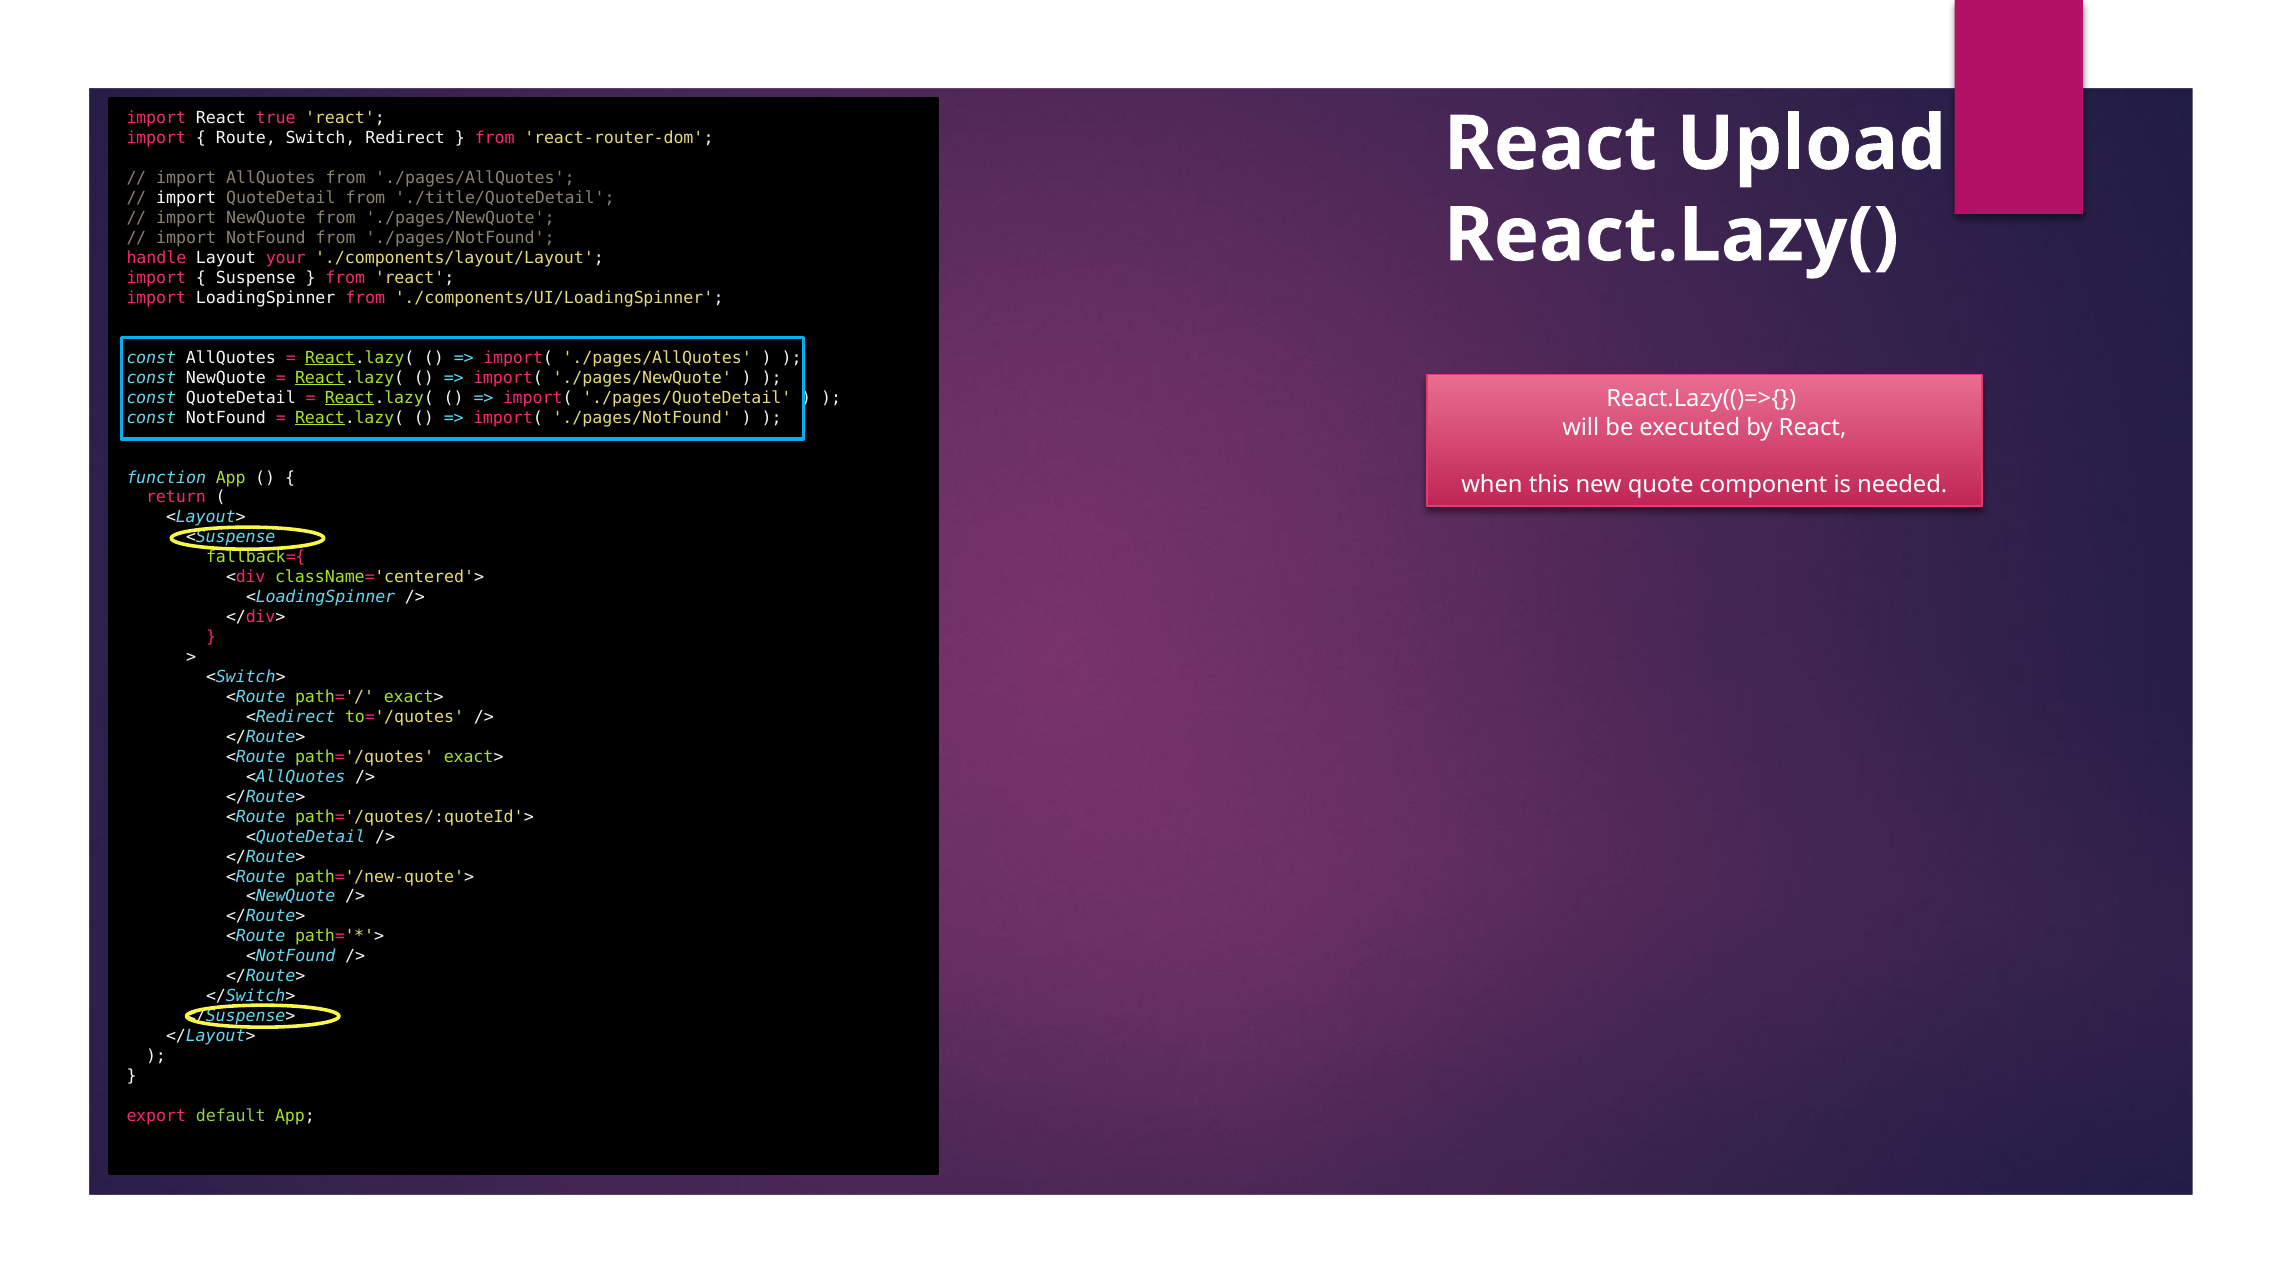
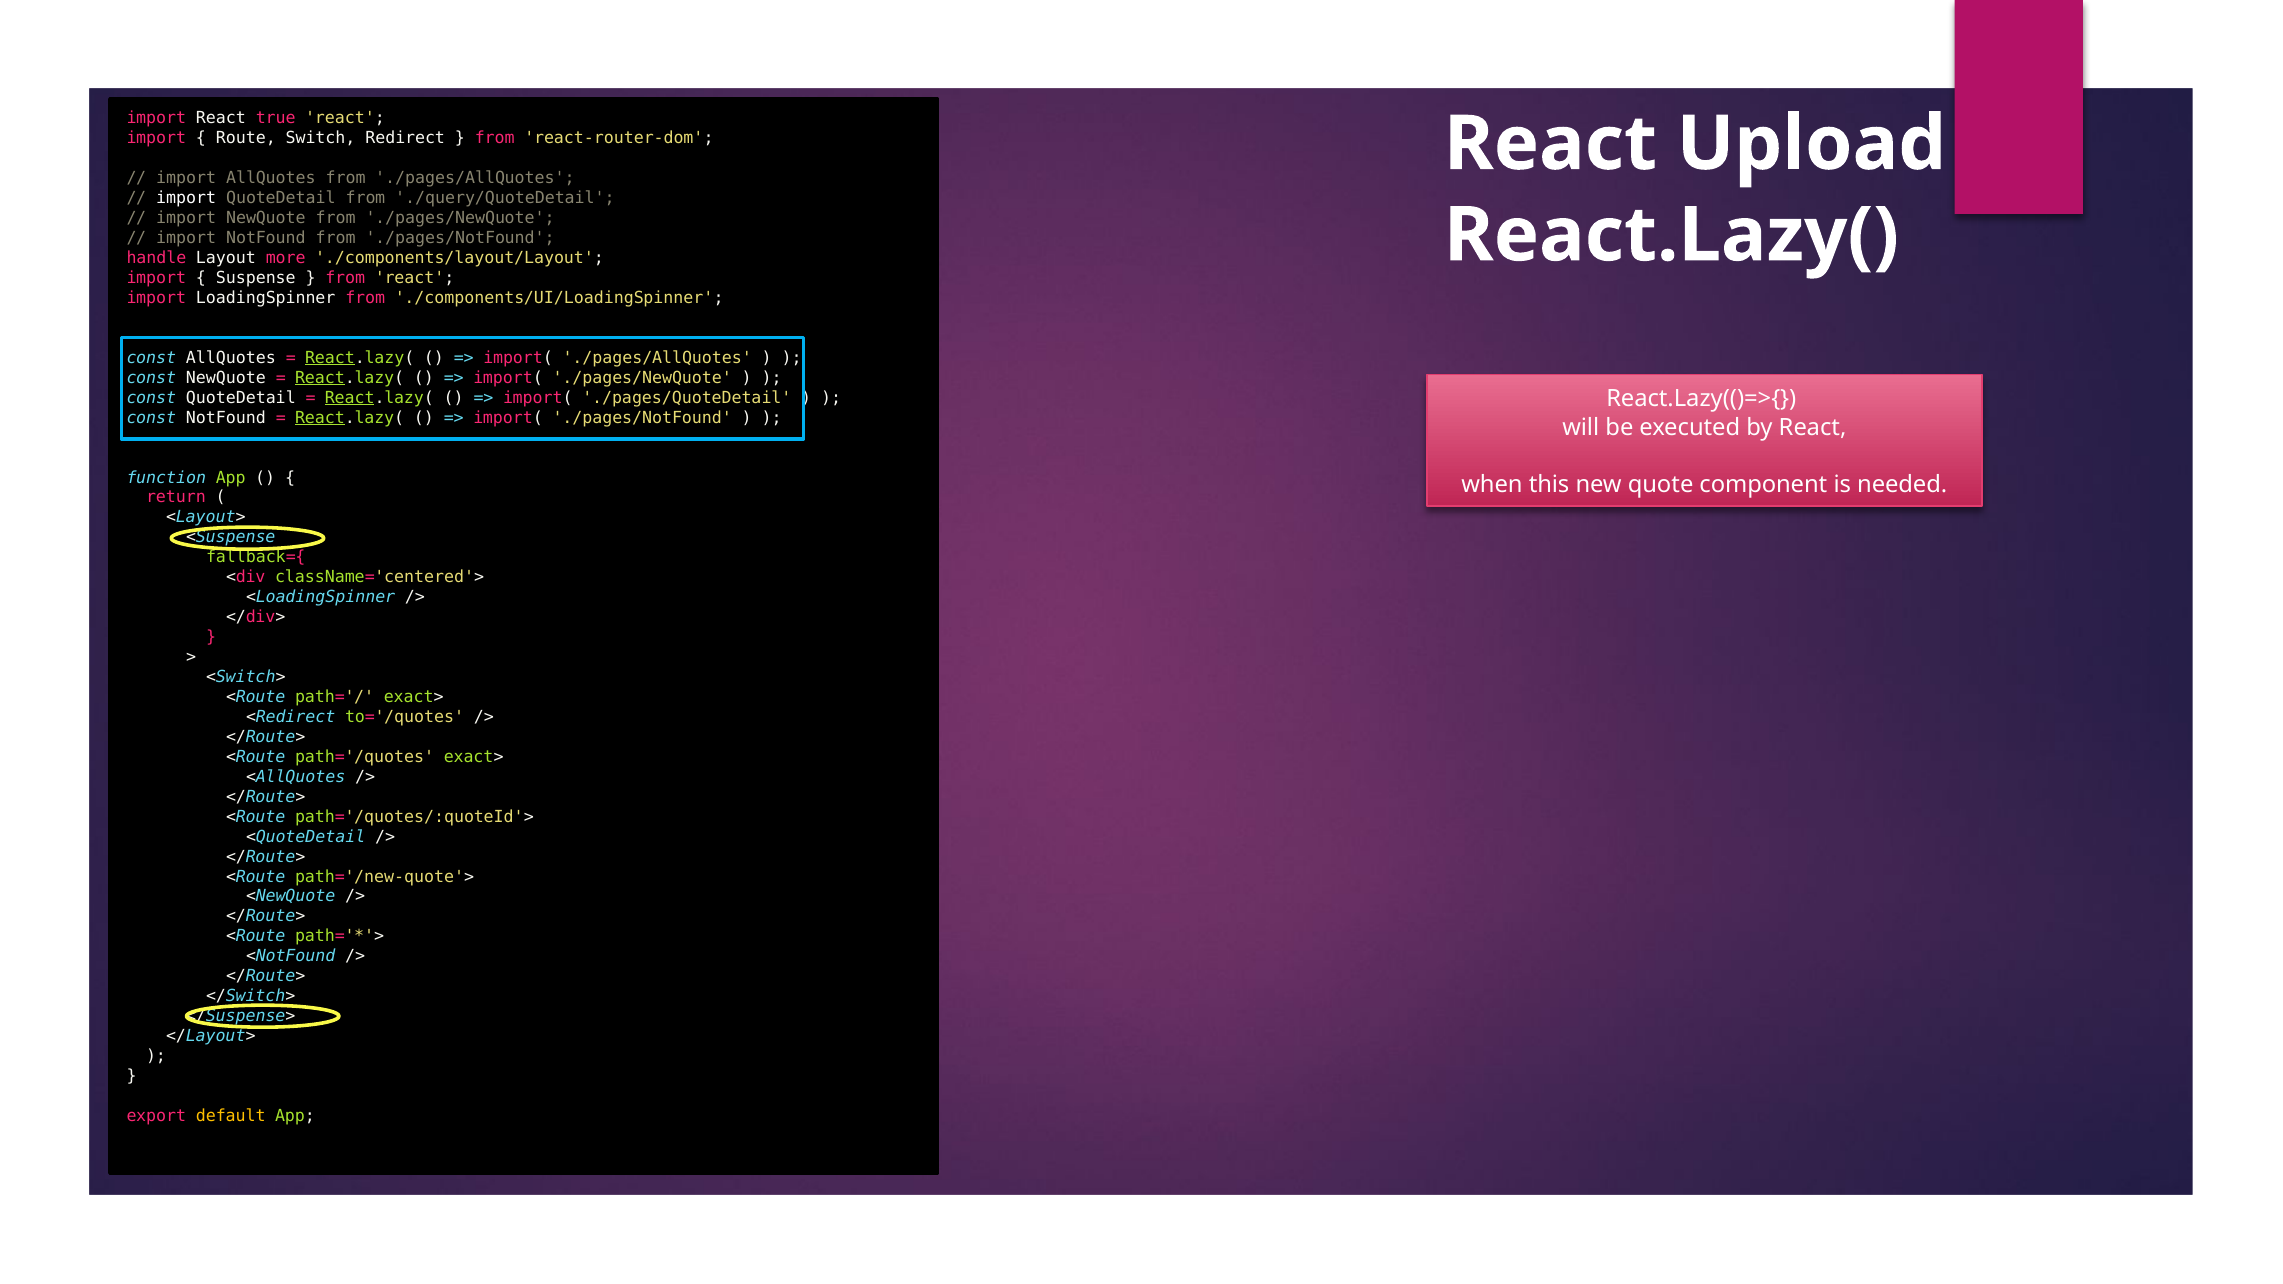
./title/QuoteDetail: ./title/QuoteDetail -> ./query/QuoteDetail (505, 198)
your: your -> more (286, 258)
default colour: light green -> yellow (231, 1116)
